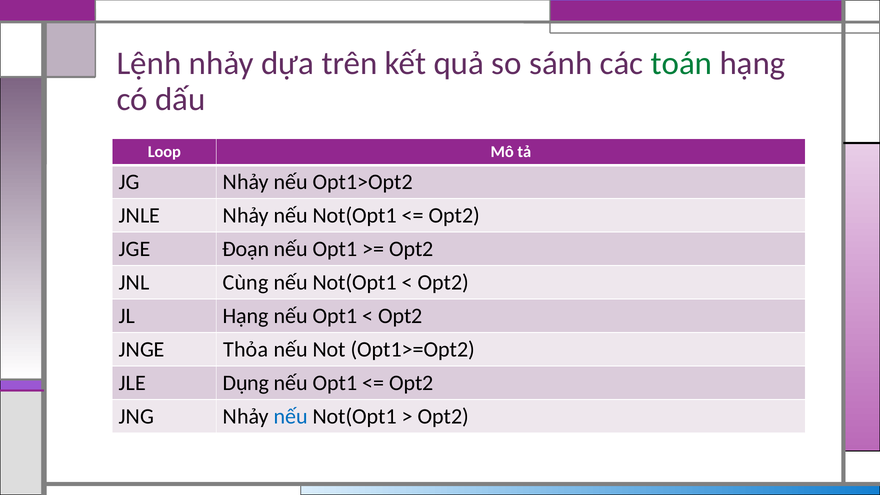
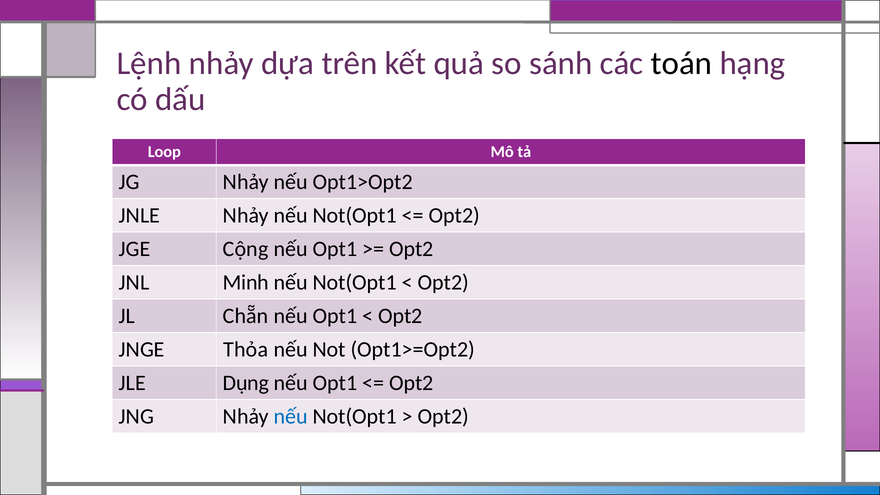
toán colour: green -> black (681, 63)
Đoạn: Đoạn -> Cộng (246, 249)
Cùng: Cùng -> Minh (246, 283)
JL Hạng: Hạng -> Chẵn (246, 316)
